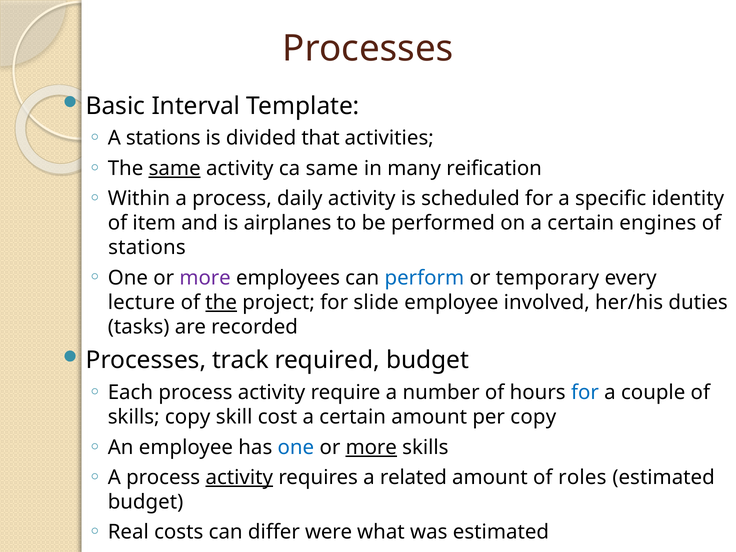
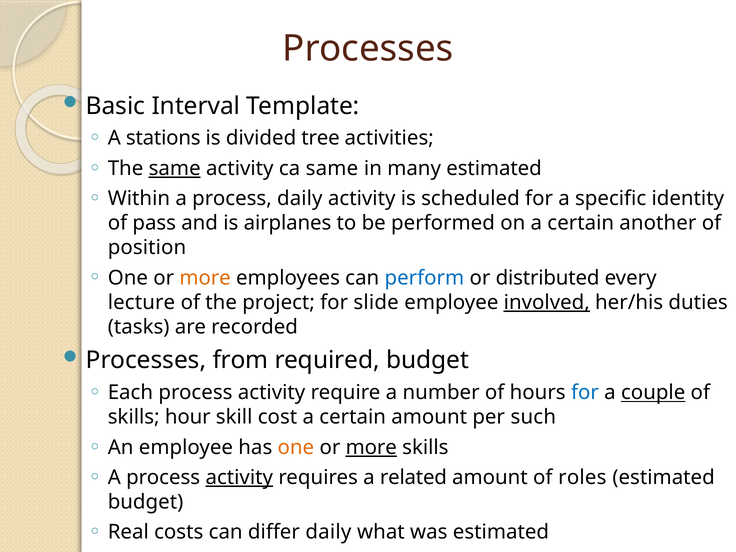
that: that -> tree (321, 138)
many reification: reification -> estimated (494, 168)
item: item -> pass (154, 223)
engines: engines -> another (658, 223)
stations: stations -> position (147, 248)
more colour: purple -> orange (205, 278)
temporary: temporary -> distributed (548, 278)
the underline: present -> none (221, 302)
involved underline: none -> present (547, 302)
track: track -> from (241, 360)
couple underline: none -> present (653, 393)
skills copy: copy -> hour (188, 417)
per copy: copy -> such (533, 417)
one colour: blue -> orange (296, 447)
differ were: were -> daily (328, 532)
